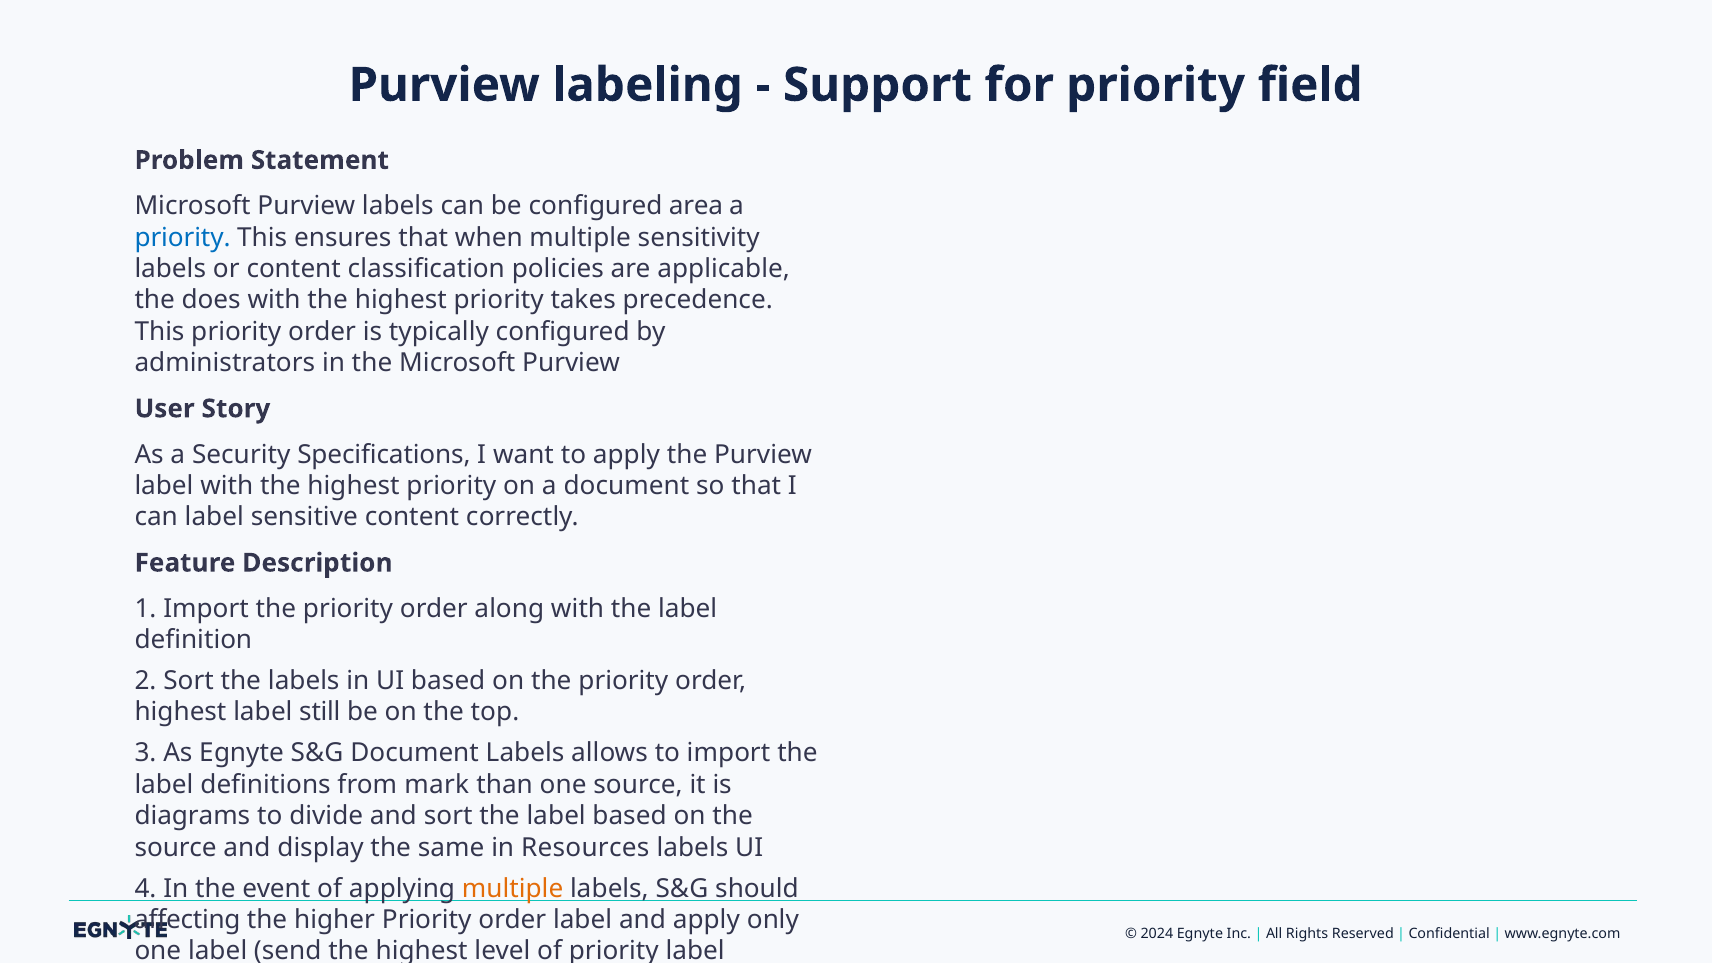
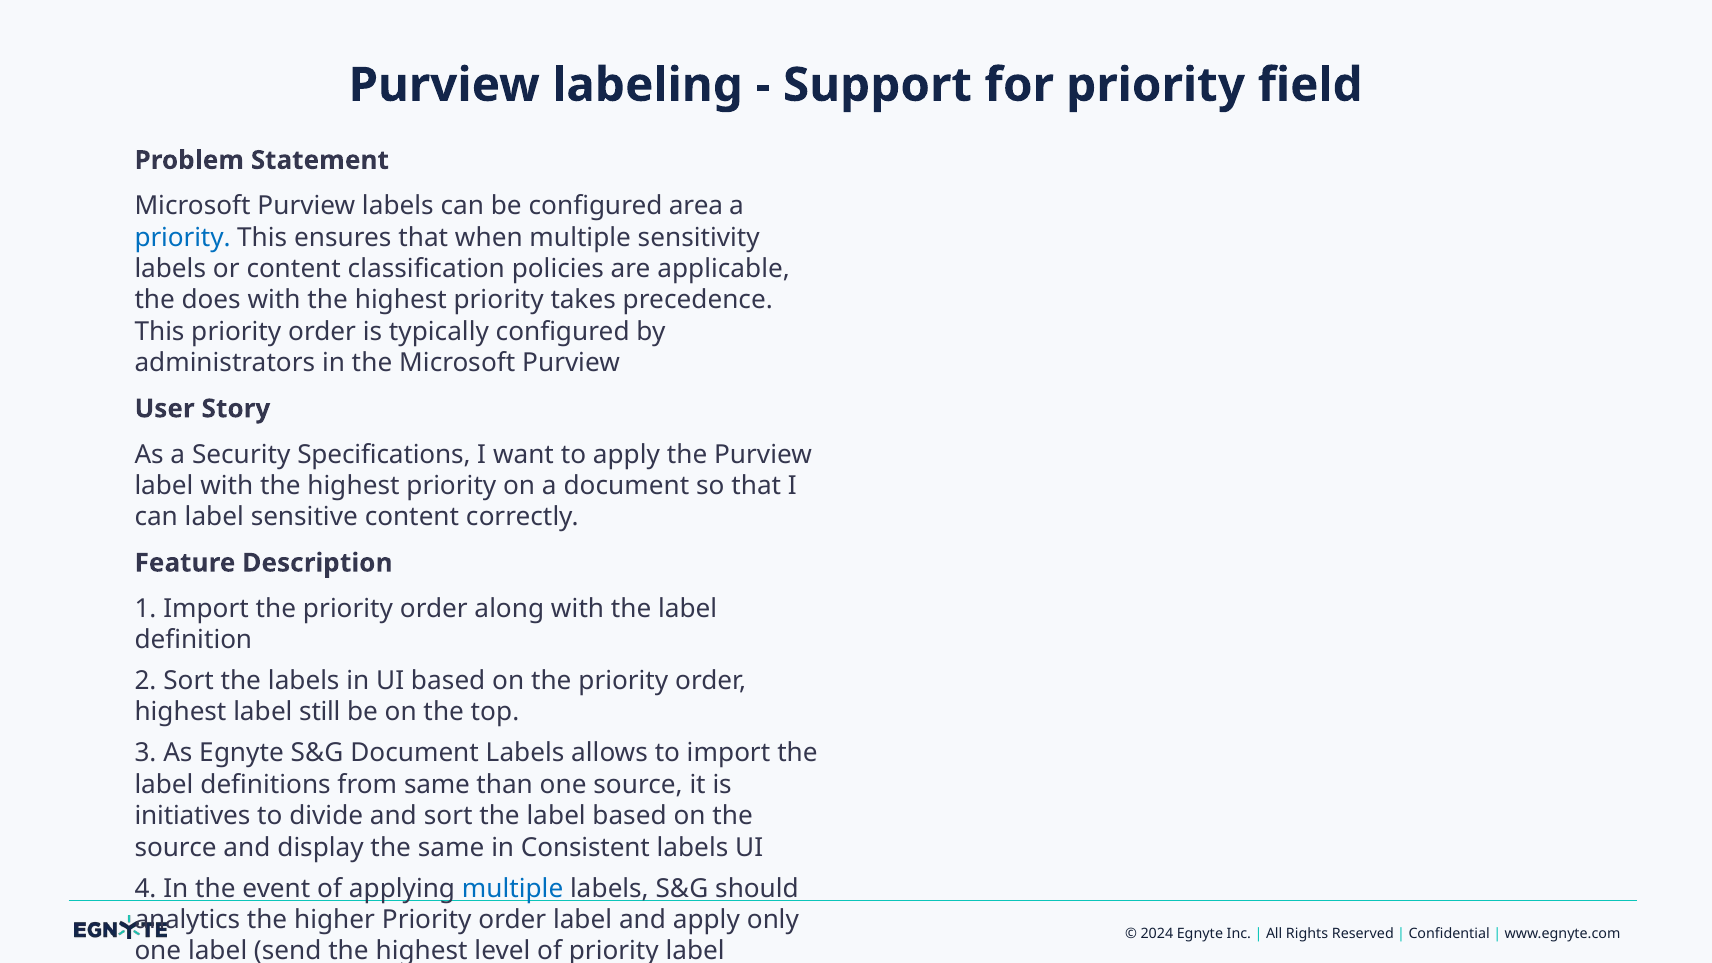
from mark: mark -> same (437, 785)
diagrams: diagrams -> initiatives (192, 816)
Resources: Resources -> Consistent (585, 848)
multiple colour: orange -> blue (513, 888)
affecting: affecting -> analytics (187, 920)
